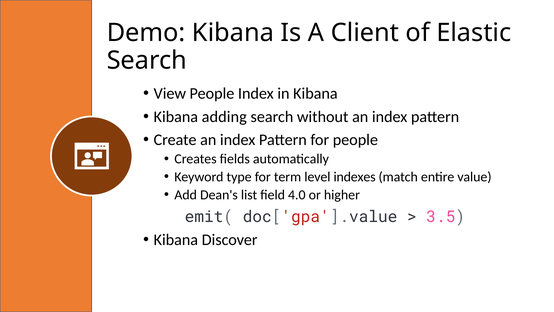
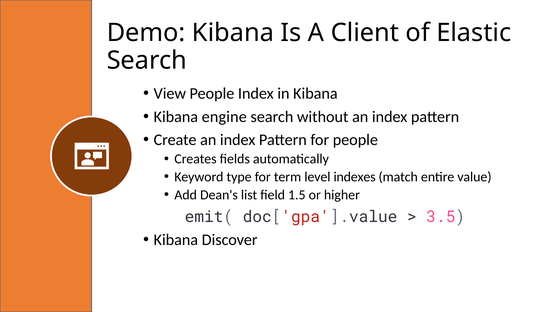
adding: adding -> engine (224, 117)
4.0: 4.0 -> 1.5 (297, 195)
